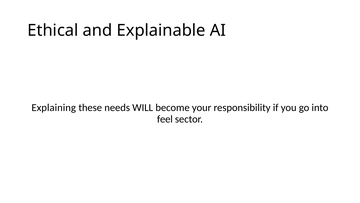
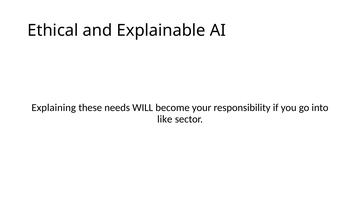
feel: feel -> like (165, 119)
